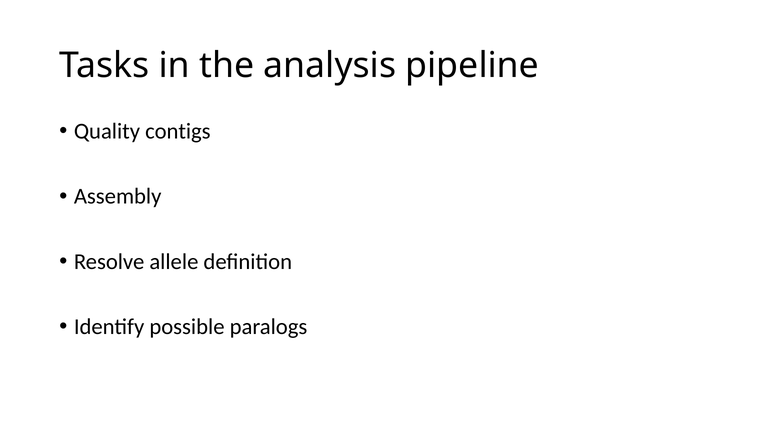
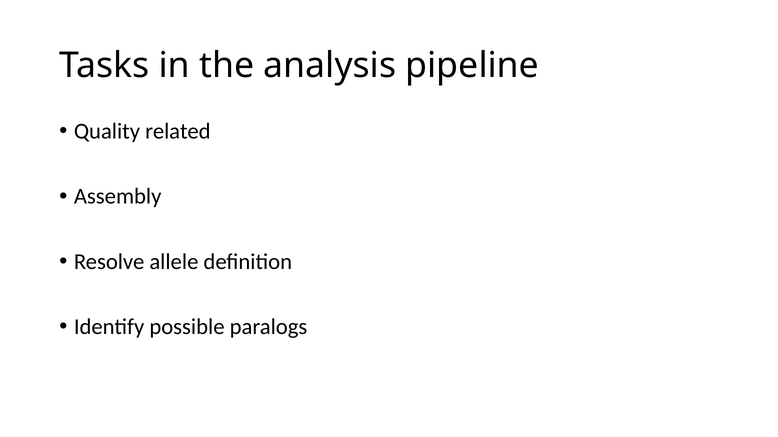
contigs: contigs -> related (178, 132)
